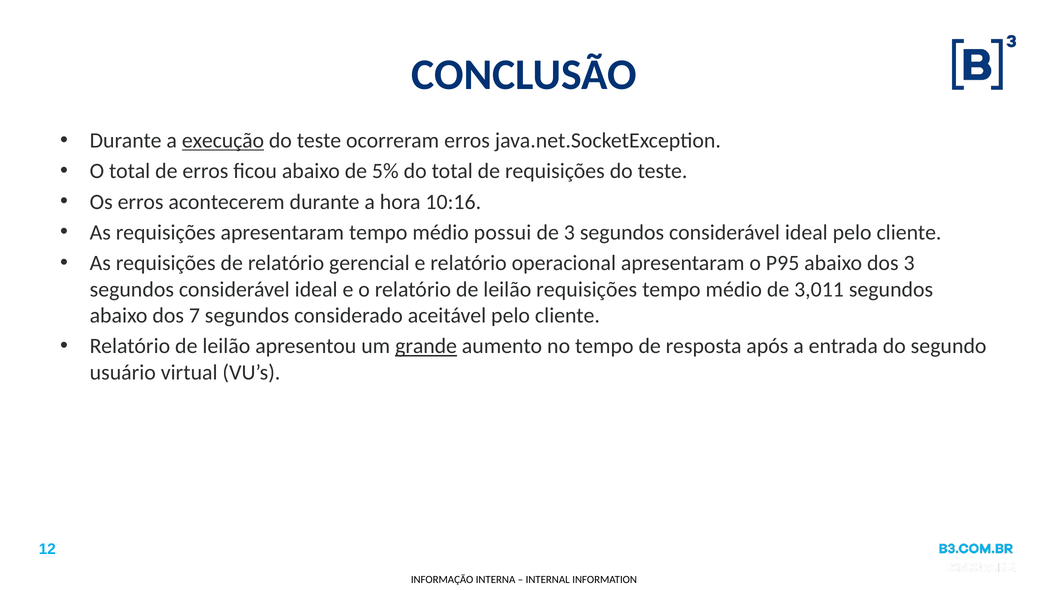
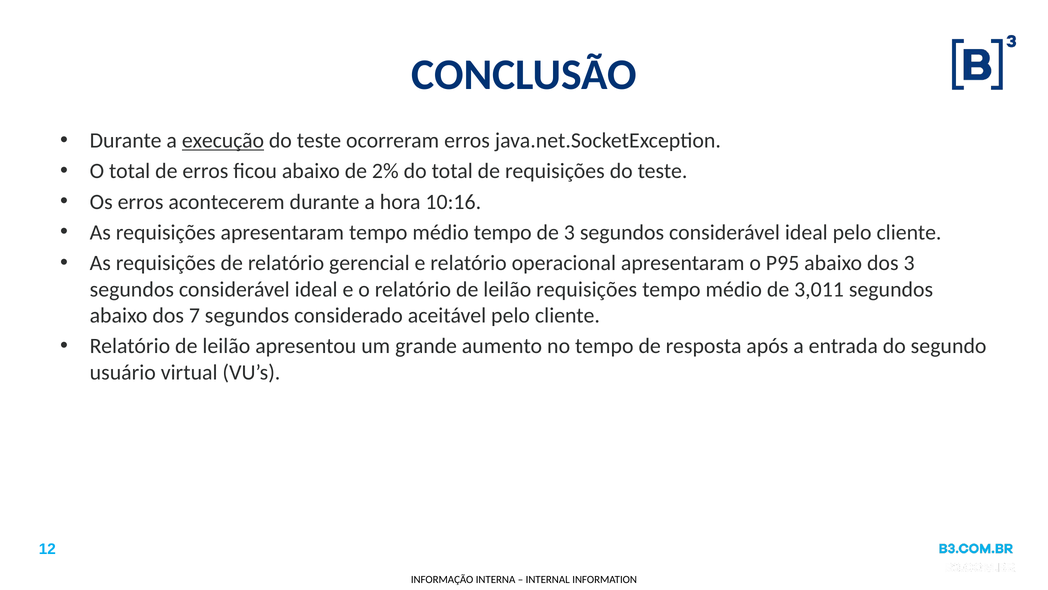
5%: 5% -> 2% (385, 171)
médio possui: possui -> tempo (503, 232)
grande underline: present -> none (426, 346)
